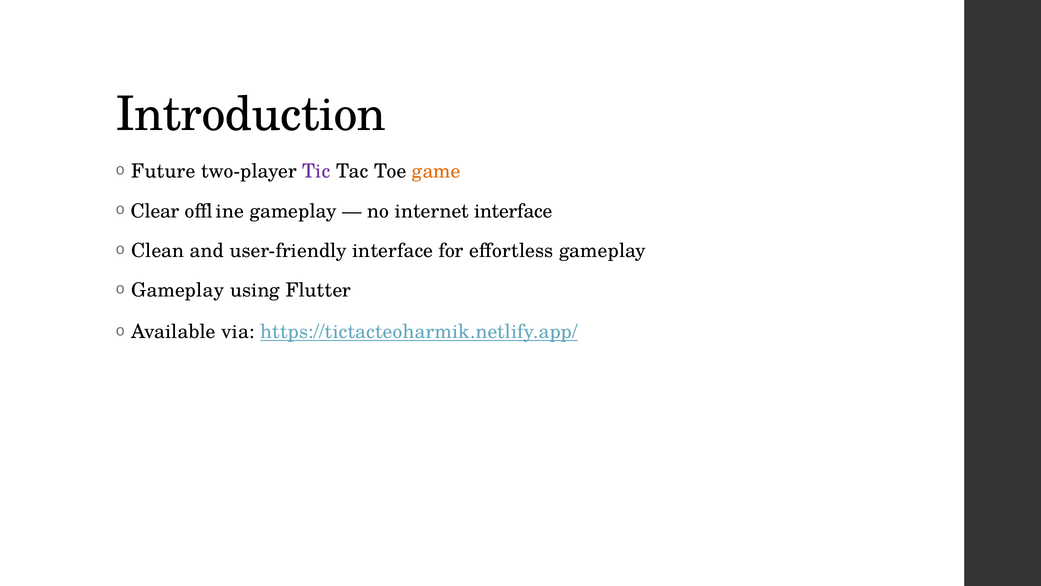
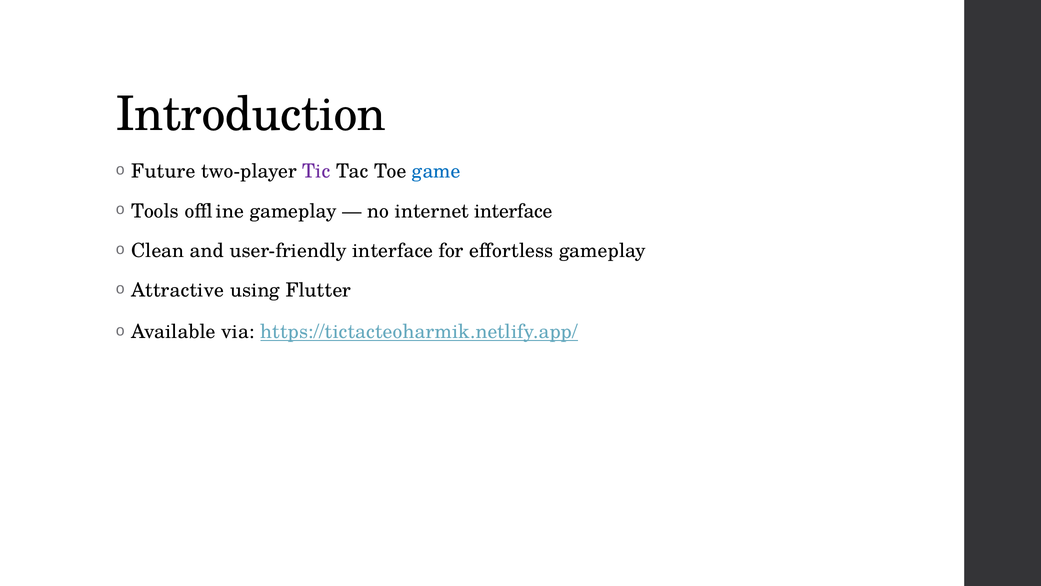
game colour: orange -> blue (436, 171)
Clear: Clear -> Tools (155, 211)
Gameplay: Gameplay -> Attractive (178, 290)
